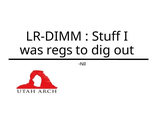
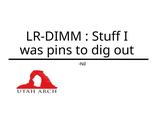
regs: regs -> pins (59, 50)
